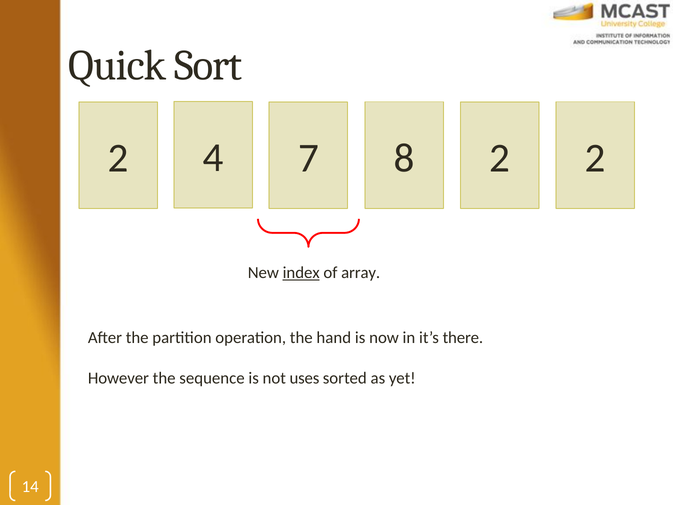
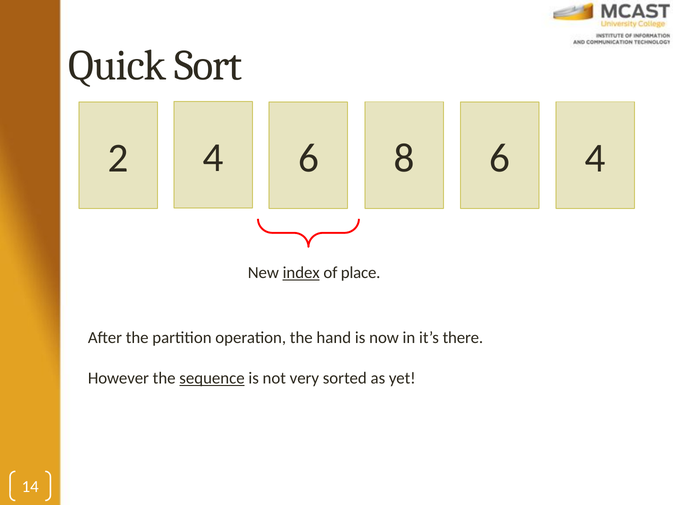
4 7: 7 -> 6 (308, 158)
8 2: 2 -> 4 (595, 158)
2: 2 -> 6 (500, 158)
array: array -> place (361, 273)
sequence underline: none -> present (212, 378)
uses: uses -> very (304, 378)
